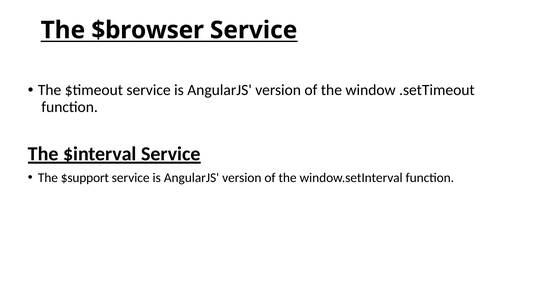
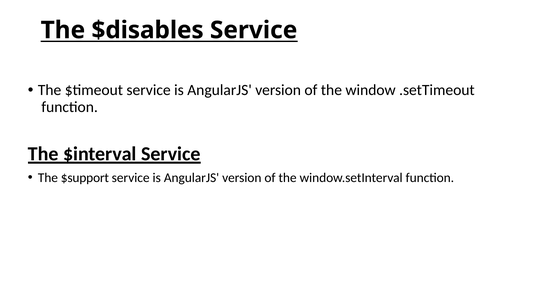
$browser: $browser -> $disables (148, 30)
